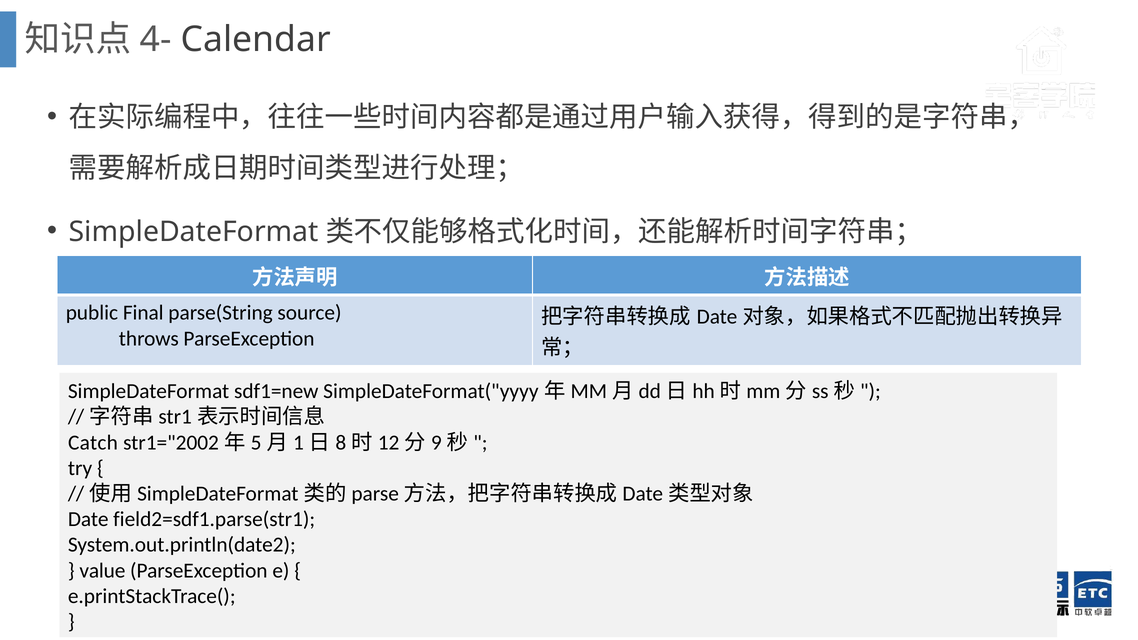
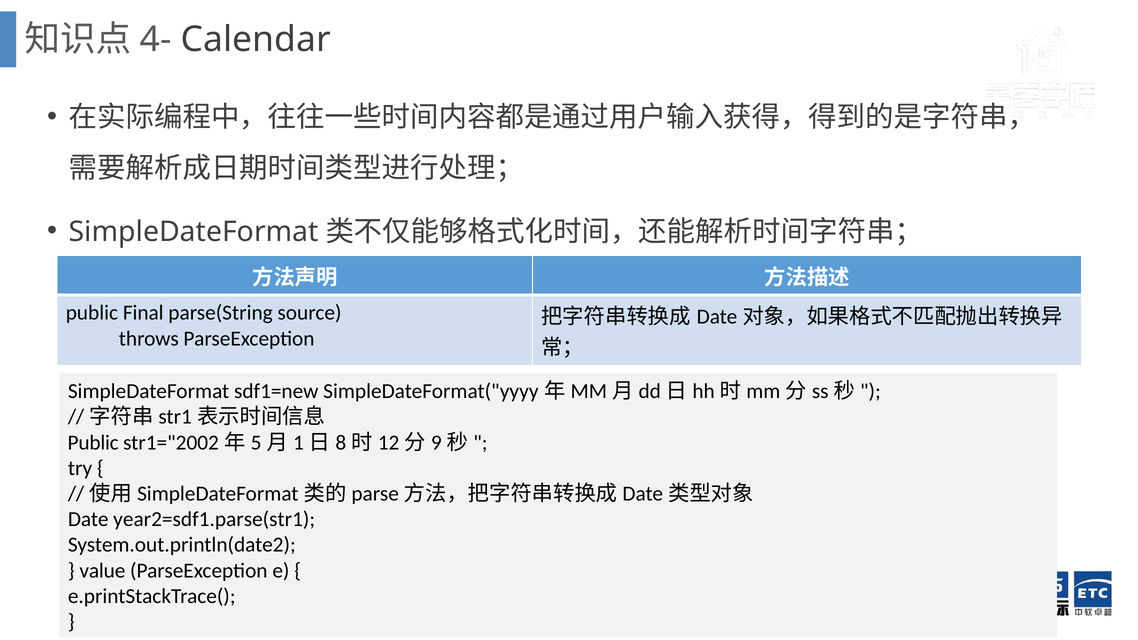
Catch: Catch -> Public (93, 443)
field2=sdf1.parse(str1: field2=sdf1.parse(str1 -> year2=sdf1.parse(str1 (214, 519)
